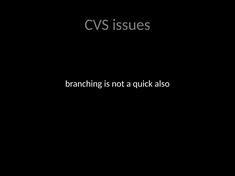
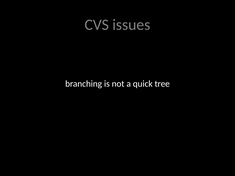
also: also -> tree (162, 84)
